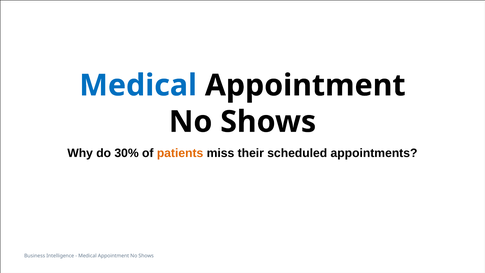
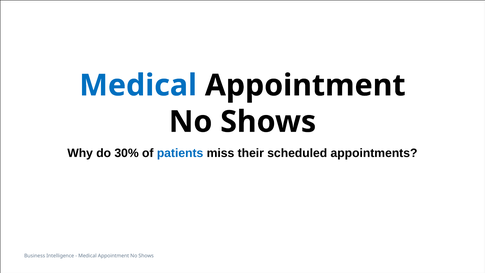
patients colour: orange -> blue (180, 153)
